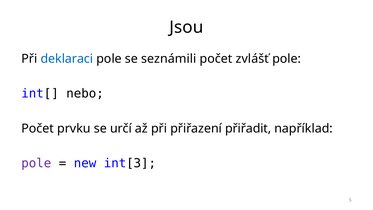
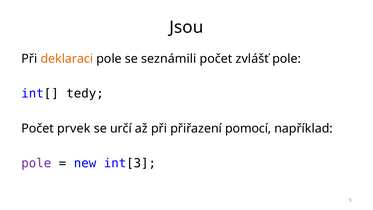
deklaraci colour: blue -> orange (67, 59)
nebo: nebo -> tedy (85, 94)
prvku: prvku -> prvek (74, 128)
přiřadit: přiřadit -> pomocí (248, 128)
